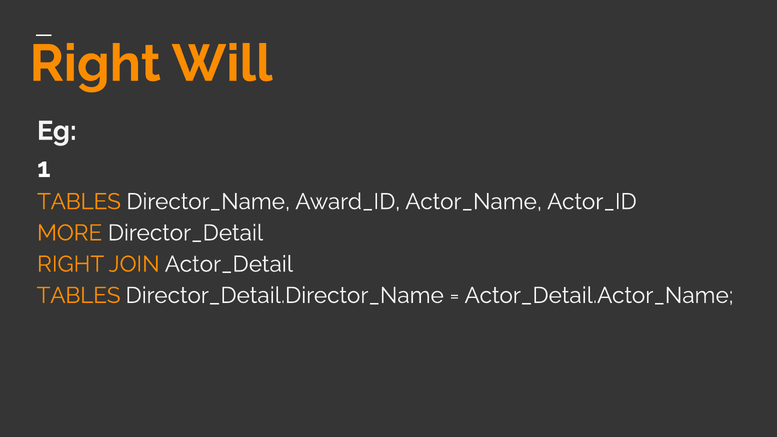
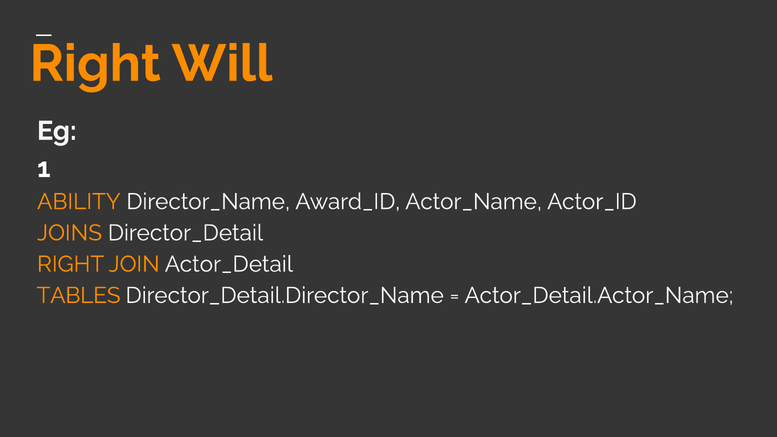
TABLES: TABLES -> ABILITY (79, 202)
MORE: MORE -> JOINS (70, 233)
